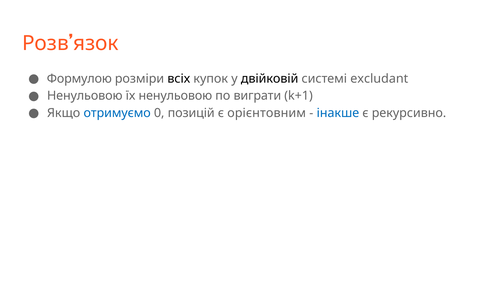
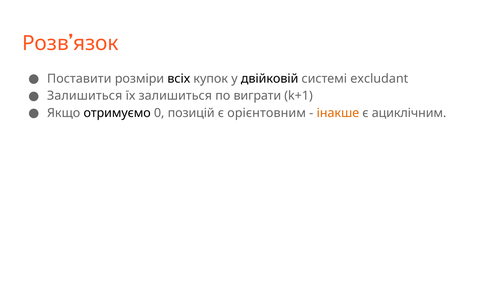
Формулою: Формулою -> Поставити (79, 79)
Ненульовою: Ненульовою -> Залишиться (85, 96)
їх ненульовою: ненульовою -> залишиться (175, 96)
отримуємо colour: blue -> black (117, 113)
інакше colour: blue -> orange (338, 113)
рекурсивно: рекурсивно -> ациклічним (409, 113)
